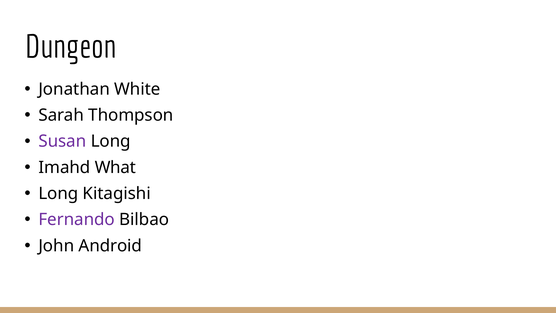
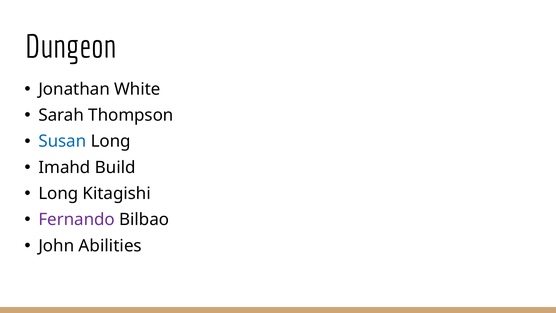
Susan colour: purple -> blue (62, 141)
What: What -> Build (115, 167)
Android: Android -> Abilities (110, 246)
